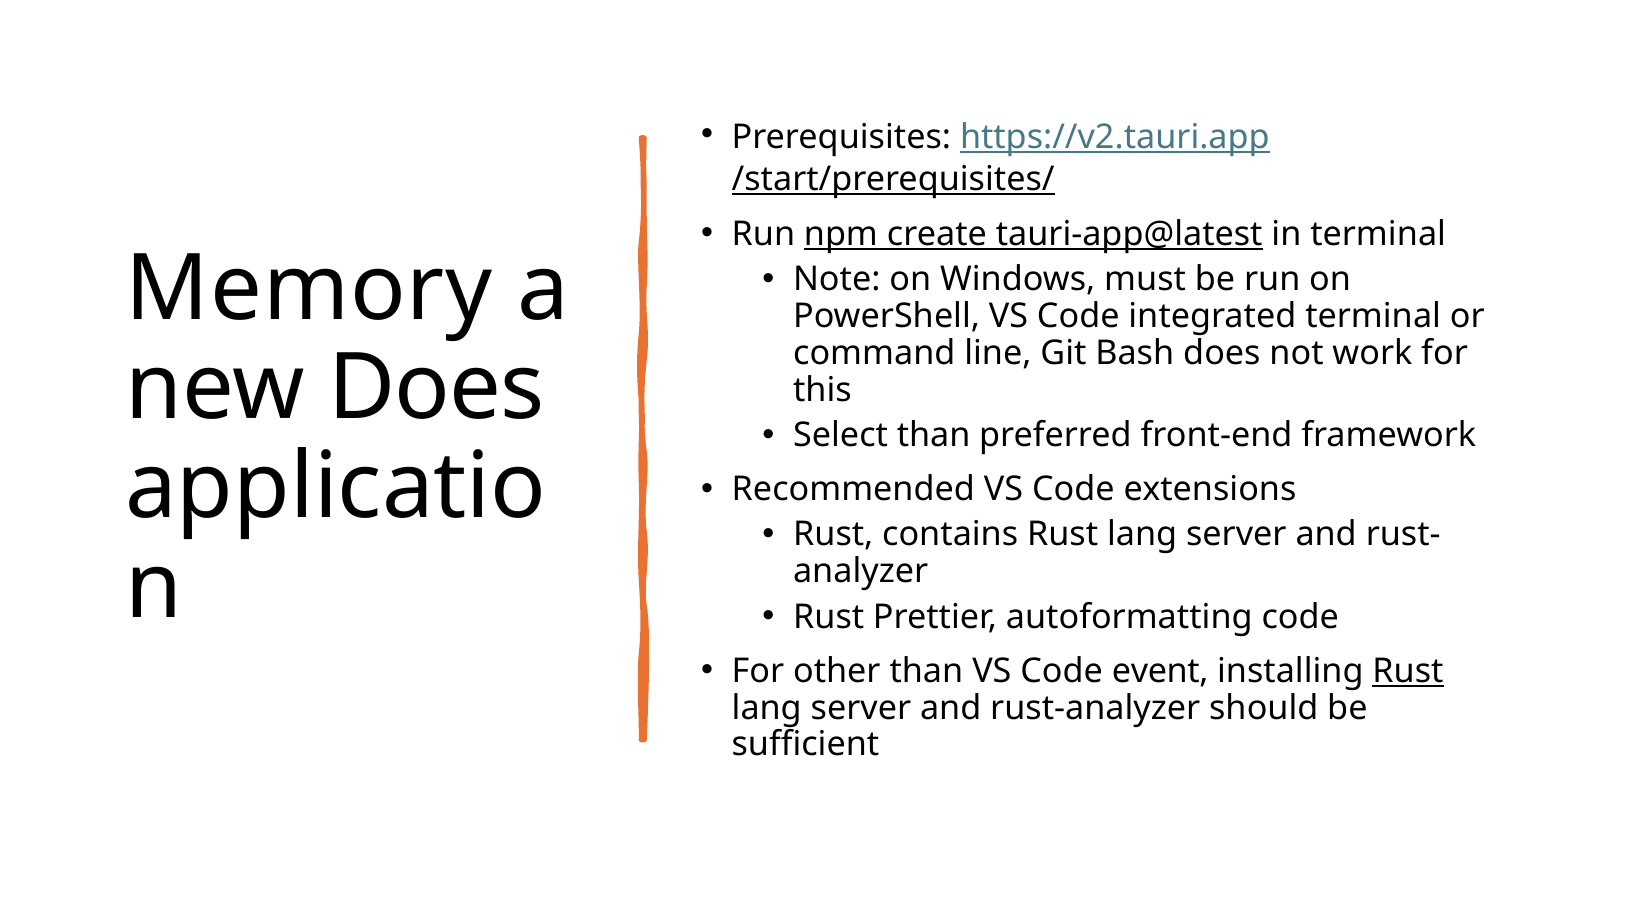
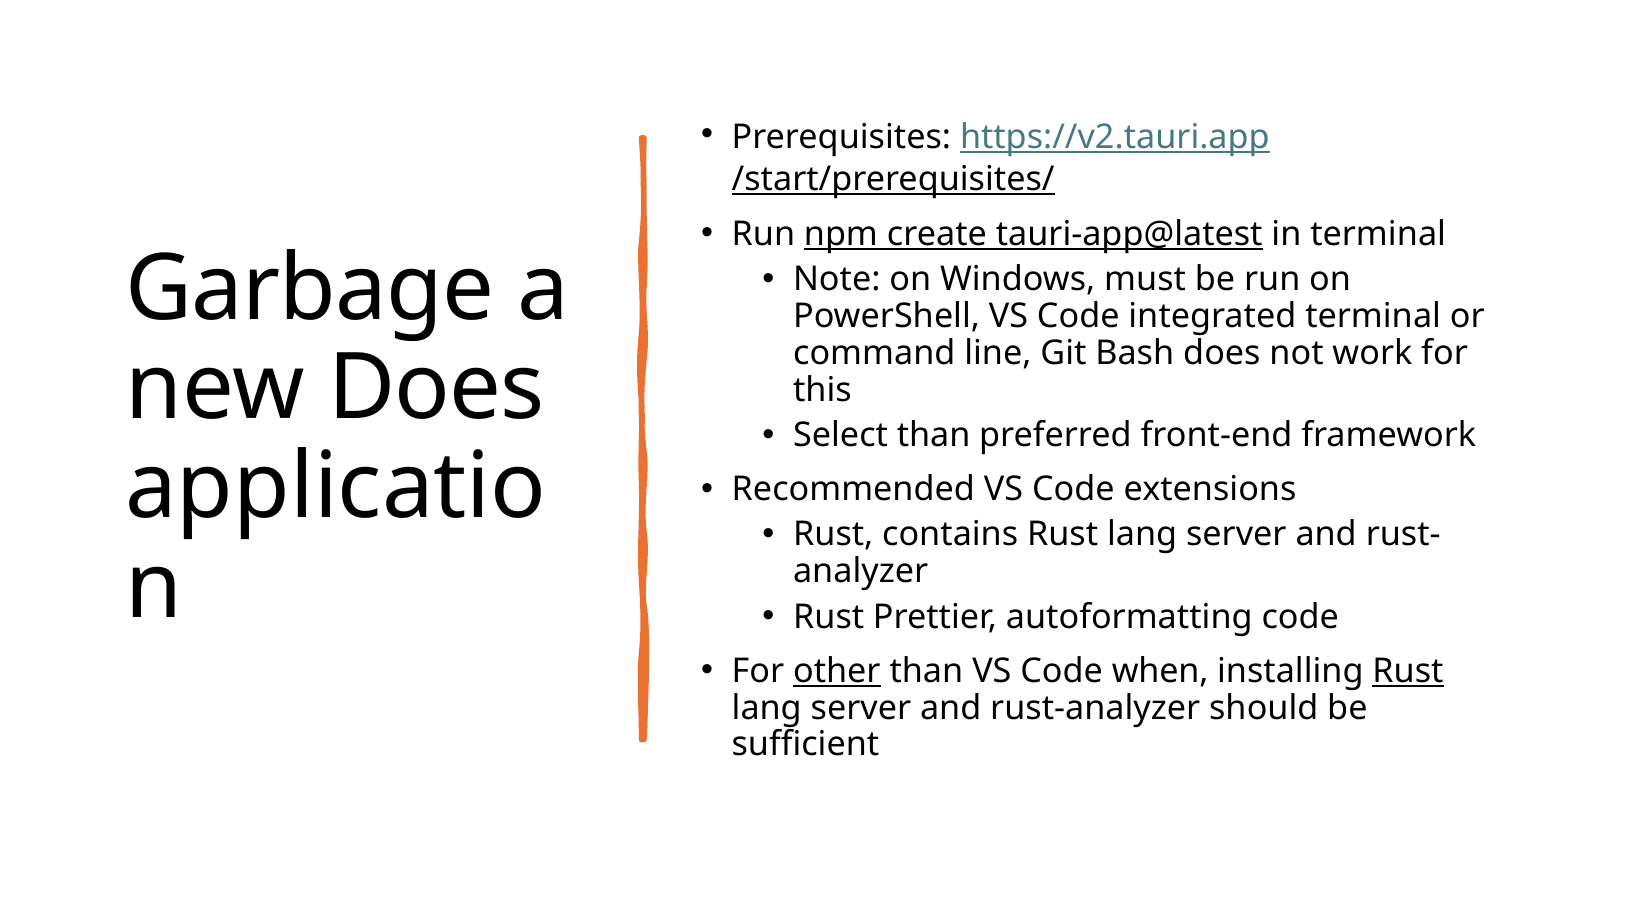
Memory: Memory -> Garbage (310, 289)
other underline: none -> present (837, 671)
event: event -> when (1160, 671)
